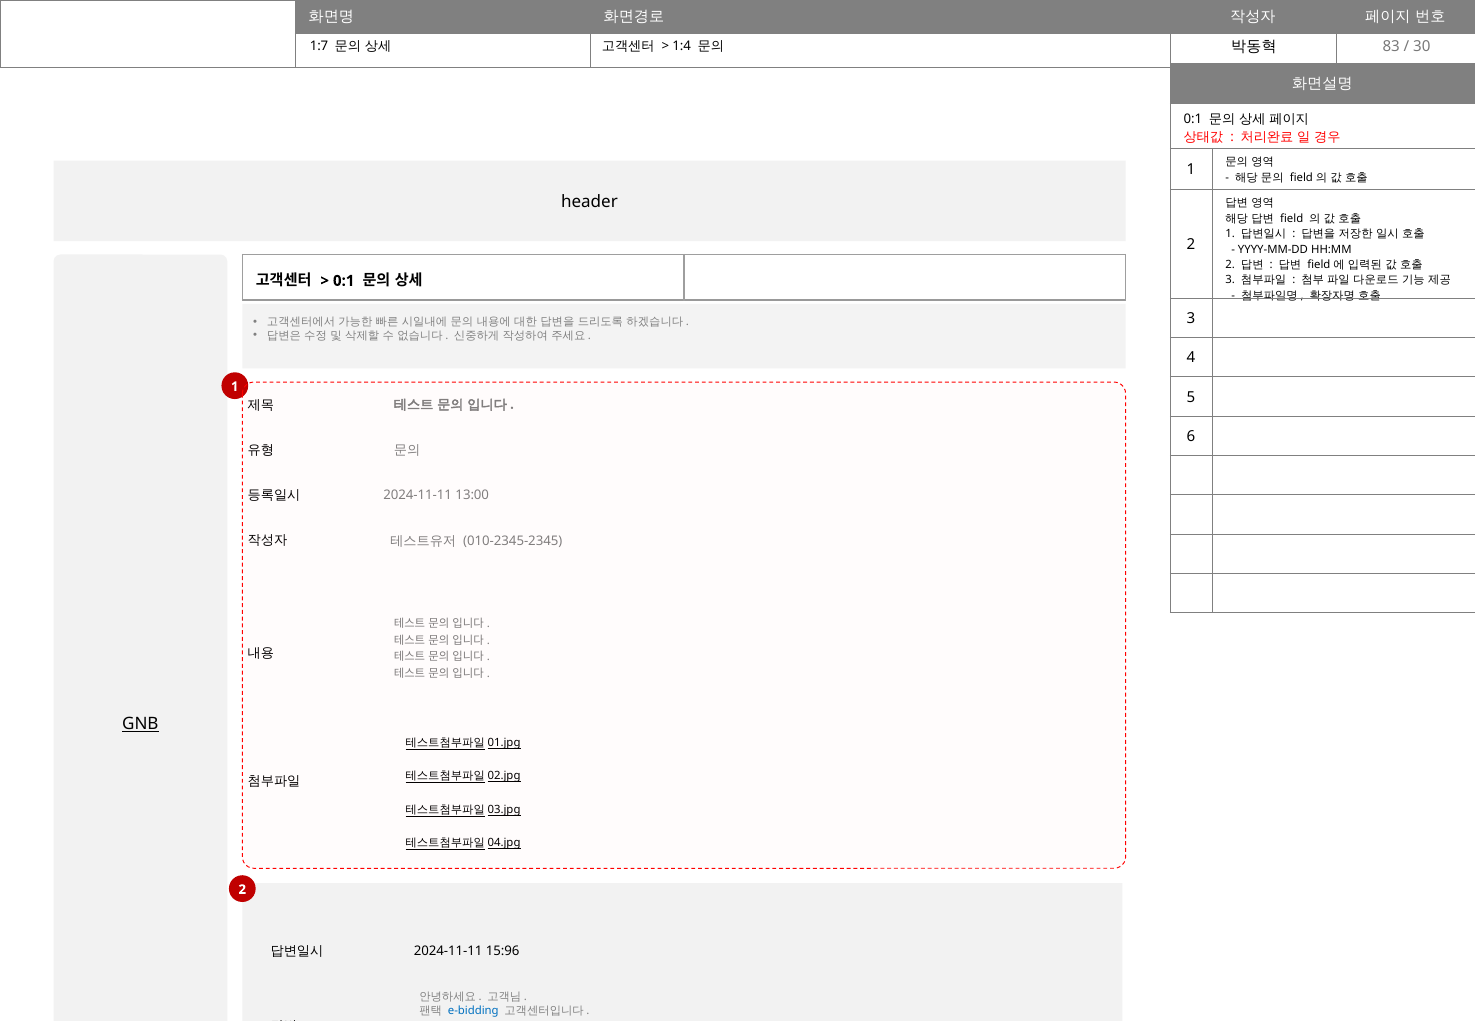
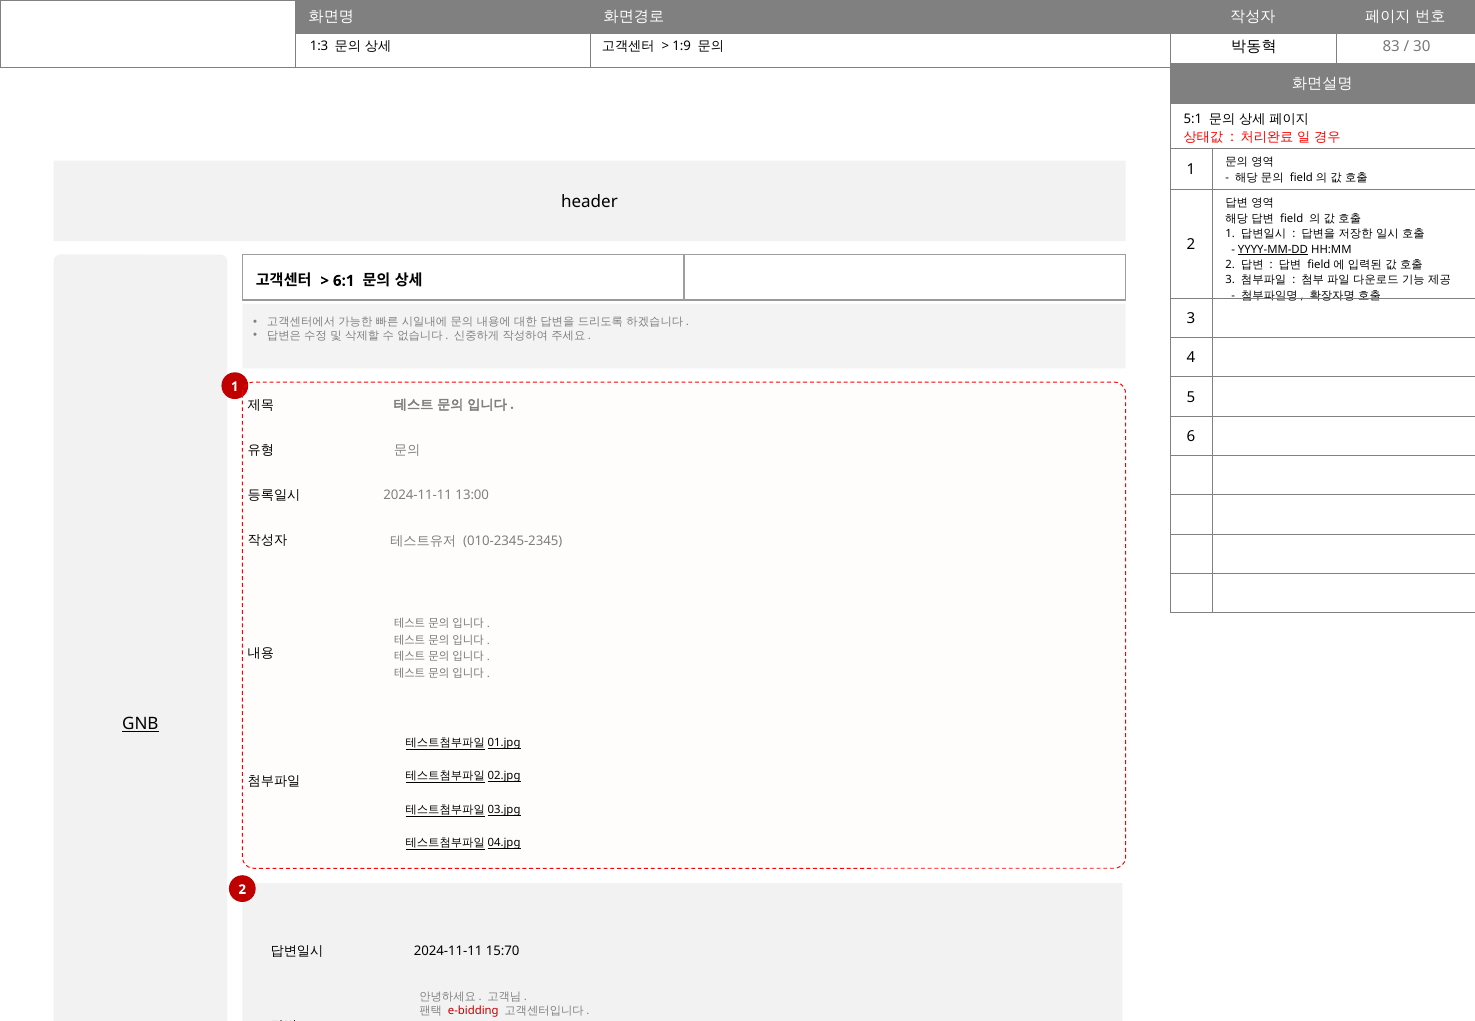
1:7: 1:7 -> 1:3 (319, 46)
1:4: 1:4 -> 1:9 (682, 46)
0:1: 0:1 -> 5:1 (1193, 119)
YYYY-MM-DD underline: none -> present (1273, 249)
0:1: 0:1 -> 6:1 (344, 281)
15:96: 15:96 -> 15:70 (503, 952)
e-bidding colour: blue -> red (473, 1011)
